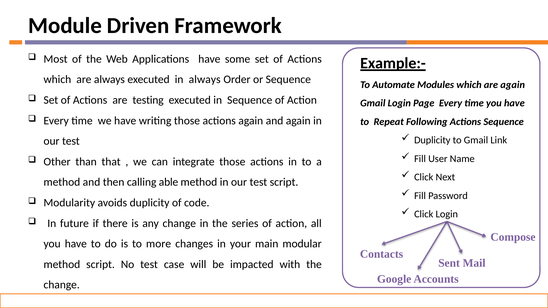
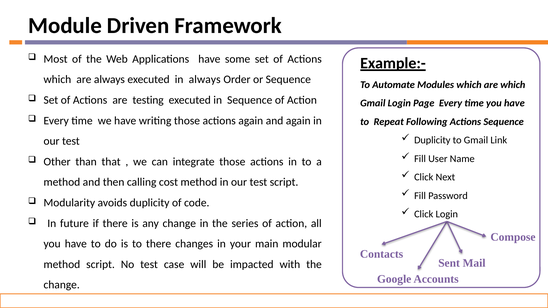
are again: again -> which (513, 85)
able: able -> cost (168, 182)
to more: more -> there (159, 244)
